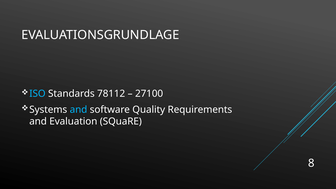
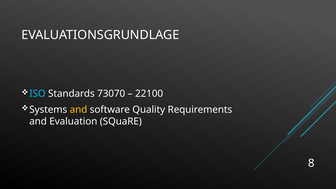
78112: 78112 -> 73070 (111, 94)
27100: 27100 -> 22100 (149, 94)
and colour: light blue -> yellow (78, 110)
